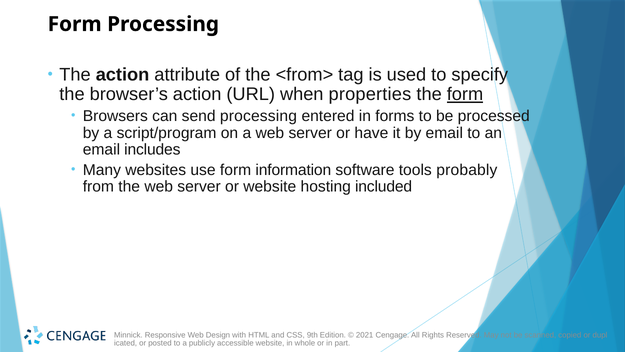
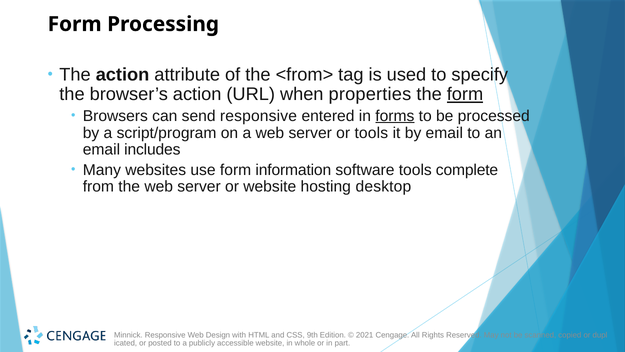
send processing: processing -> responsive (258, 116)
forms underline: none -> present (395, 116)
or have: have -> tools (371, 133)
probably: probably -> complete (467, 170)
included: included -> desktop (383, 187)
